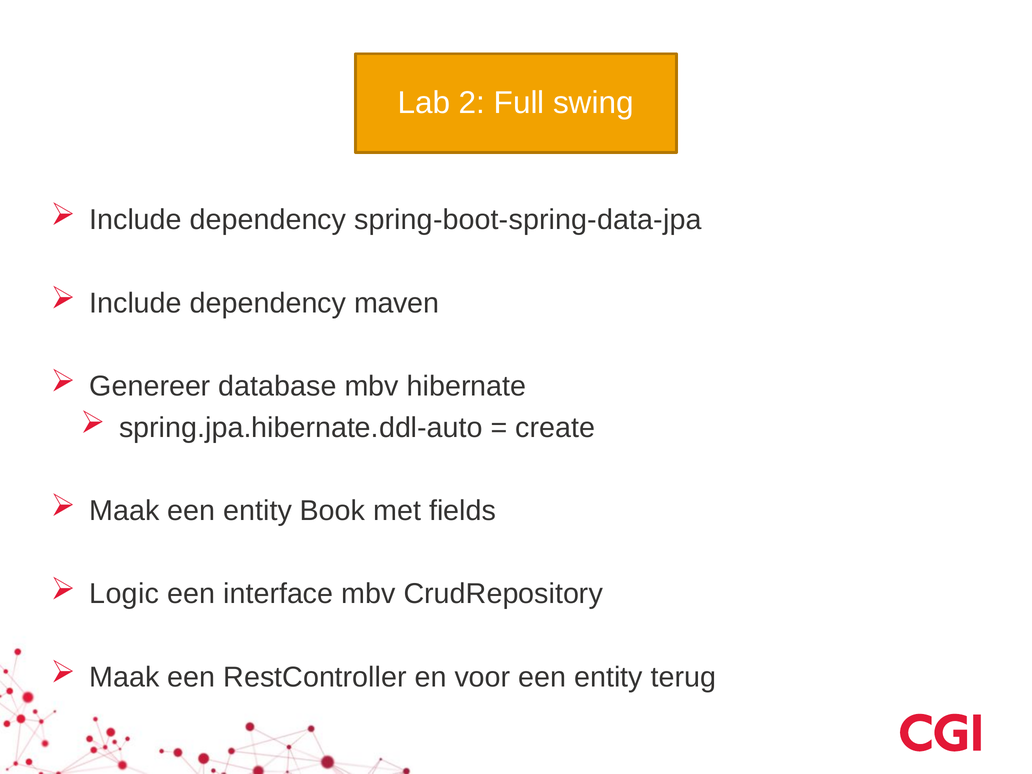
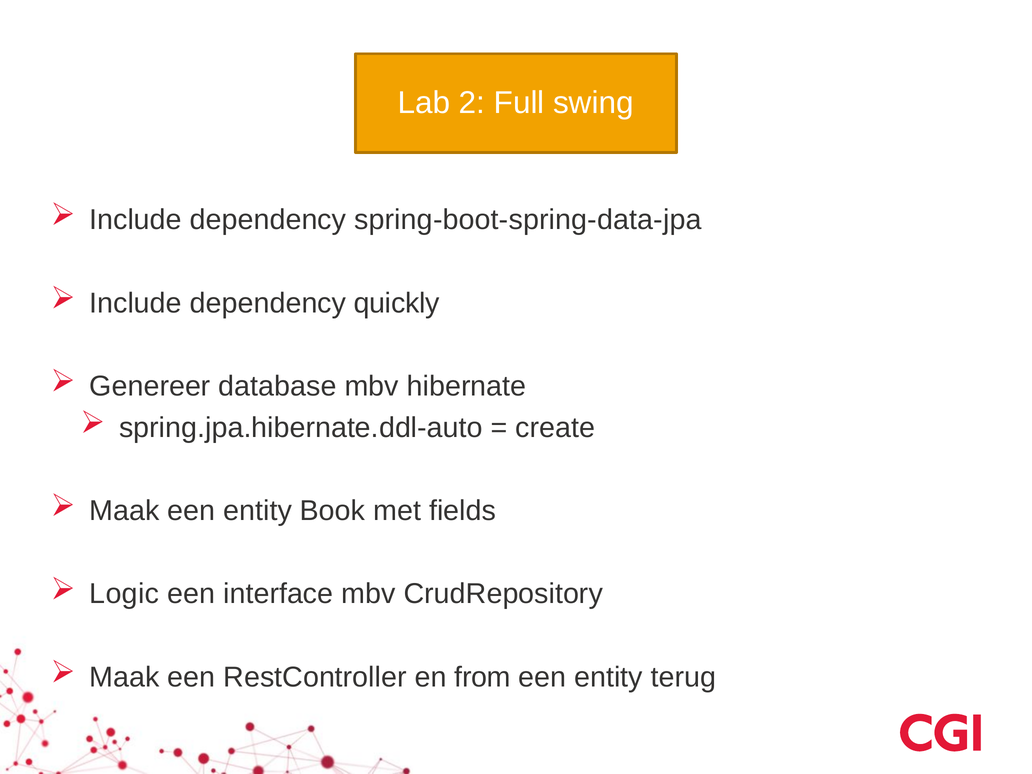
maven: maven -> quickly (397, 303)
voor: voor -> from (483, 677)
